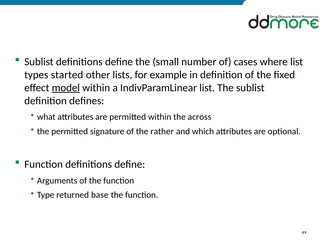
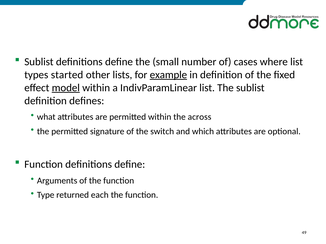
example underline: none -> present (168, 75)
rather: rather -> switch (162, 132)
base: base -> each (100, 195)
